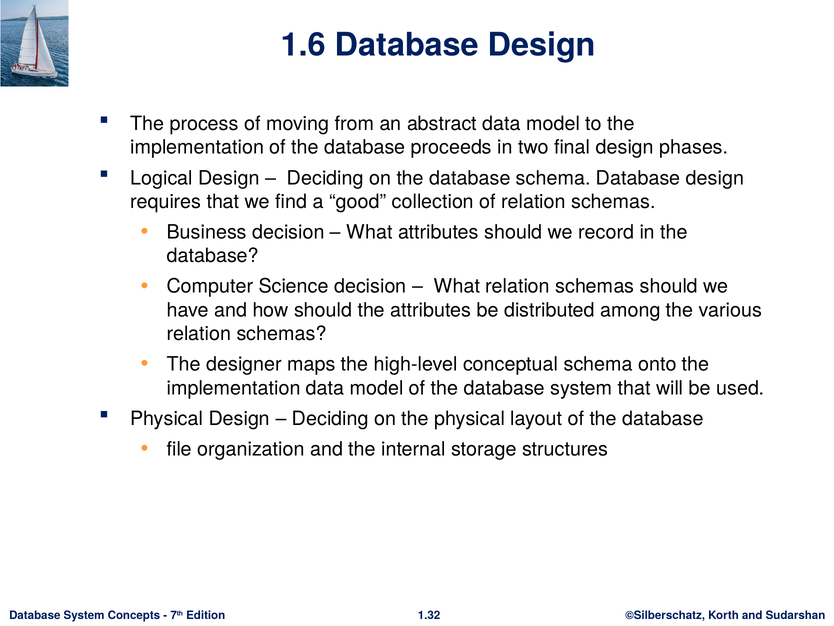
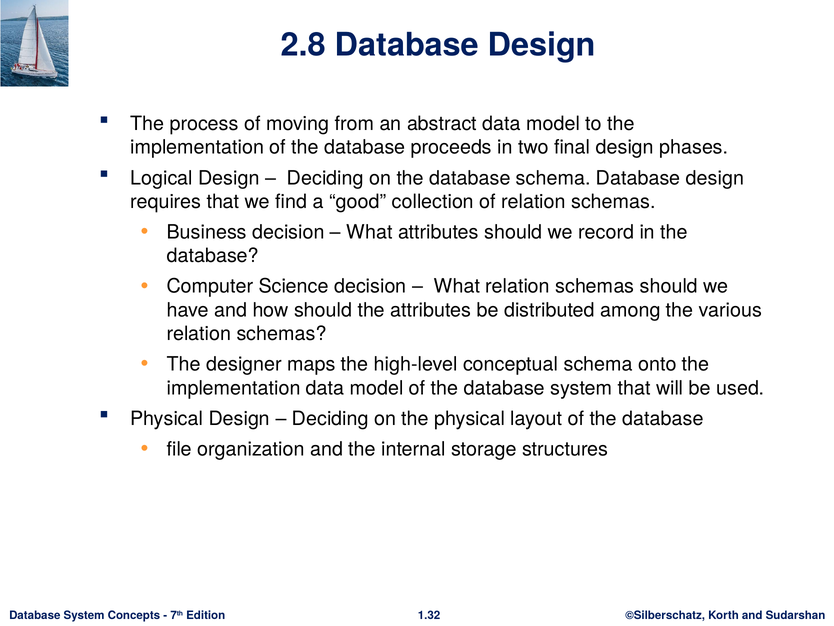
1.6: 1.6 -> 2.8 (303, 45)
